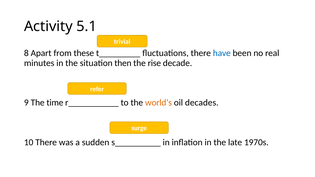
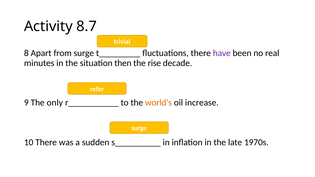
5.1: 5.1 -> 8.7 (87, 26)
from these: these -> surge (84, 53)
have colour: blue -> purple (222, 53)
time: time -> only (55, 103)
decades: decades -> increase (202, 103)
